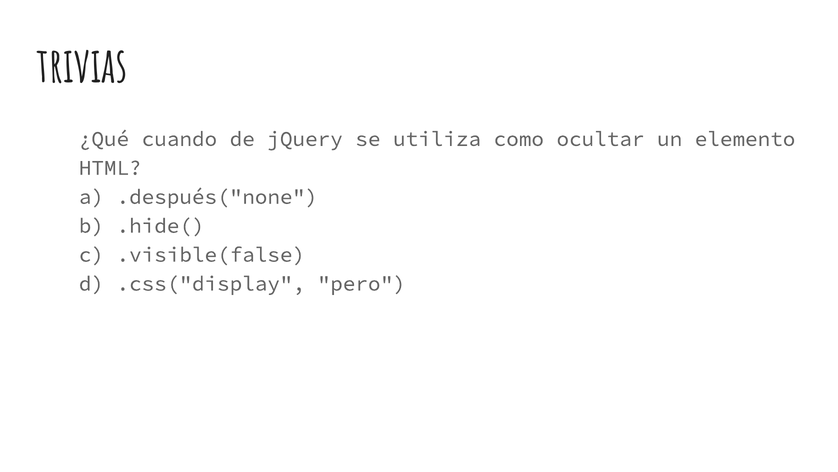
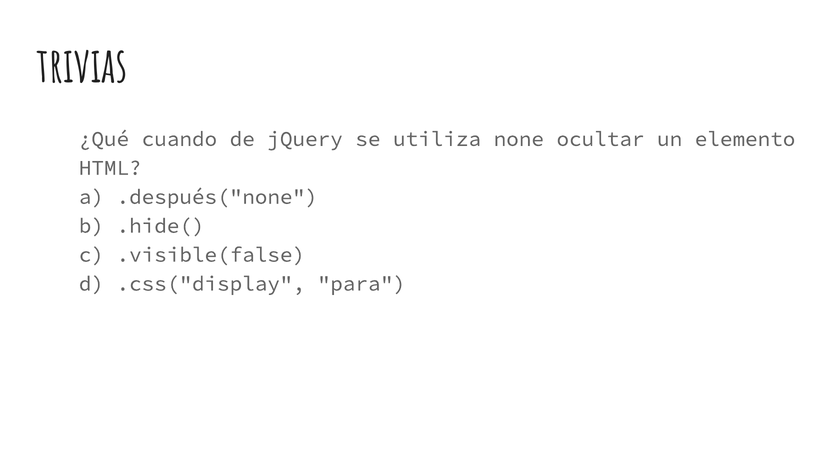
como: como -> none (519, 139)
pero: pero -> para (362, 283)
